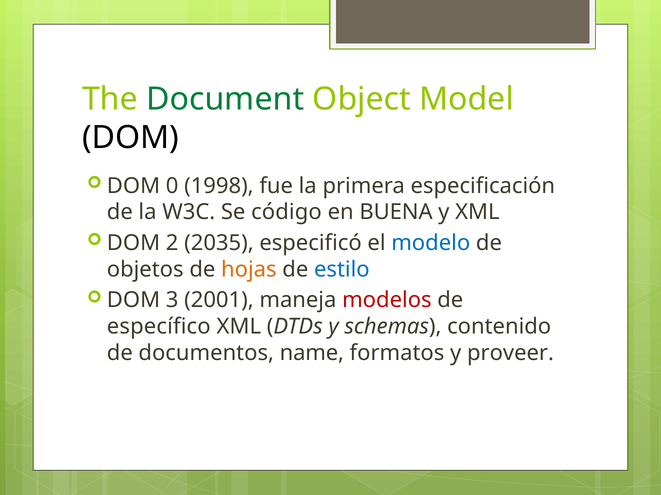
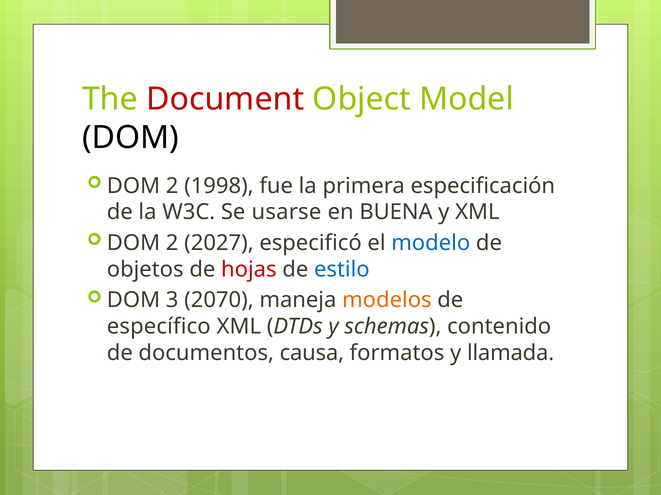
Document colour: green -> red (225, 99)
0: 0 -> 2 (172, 186)
código: código -> usarse (286, 212)
2035: 2035 -> 2027 (219, 243)
hojas colour: orange -> red (249, 270)
2001: 2001 -> 2070 (219, 301)
modelos colour: red -> orange (387, 301)
name: name -> causa (312, 353)
proveer: proveer -> llamada (511, 353)
